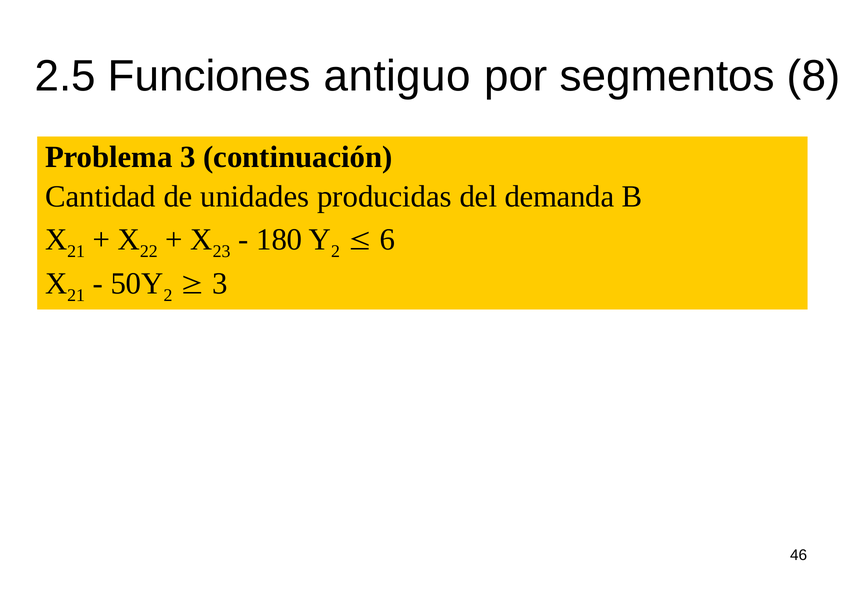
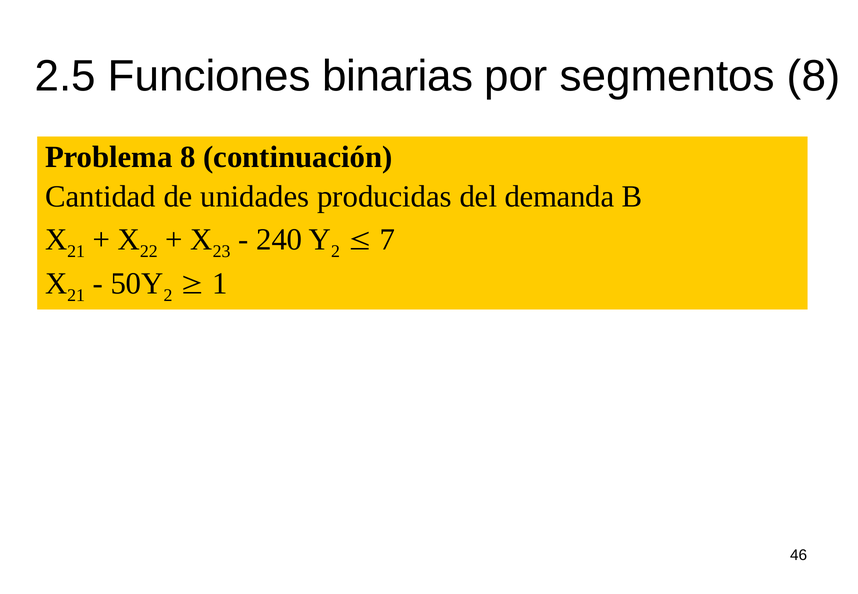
antiguo: antiguo -> binarias (398, 76)
Problema 3: 3 -> 8 (188, 157)
180: 180 -> 240 (279, 239)
6: 6 -> 7 (387, 239)
3: 3 -> 1 (220, 284)
